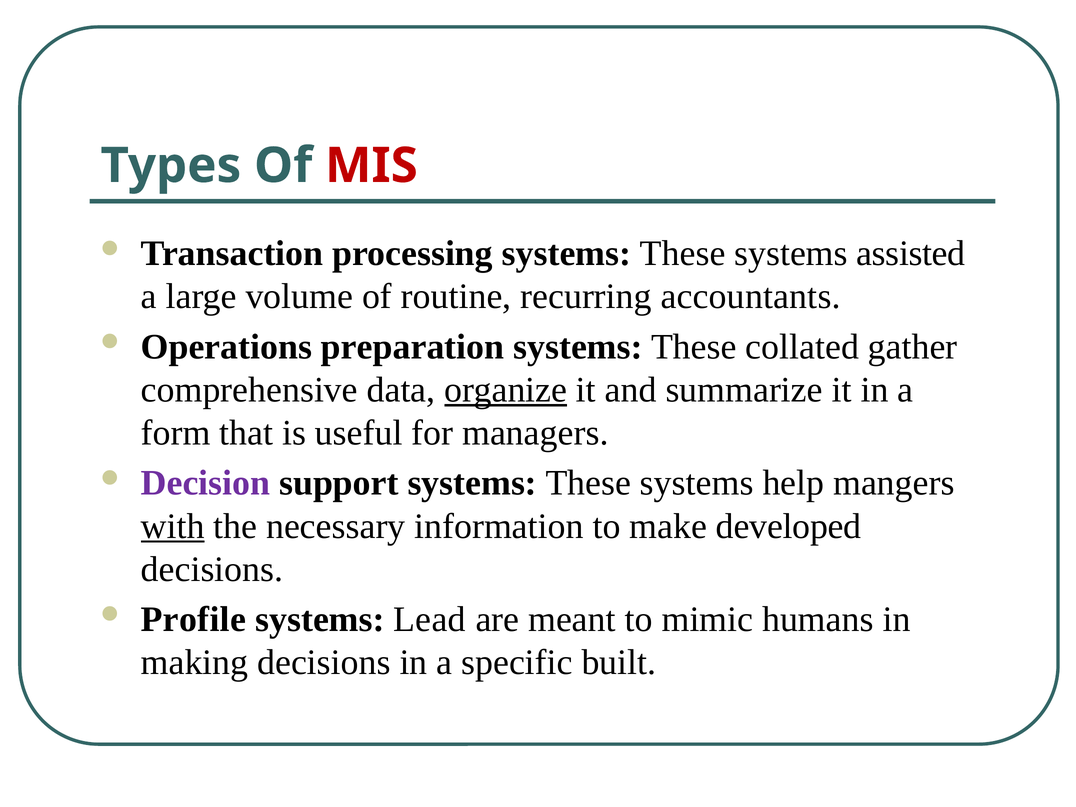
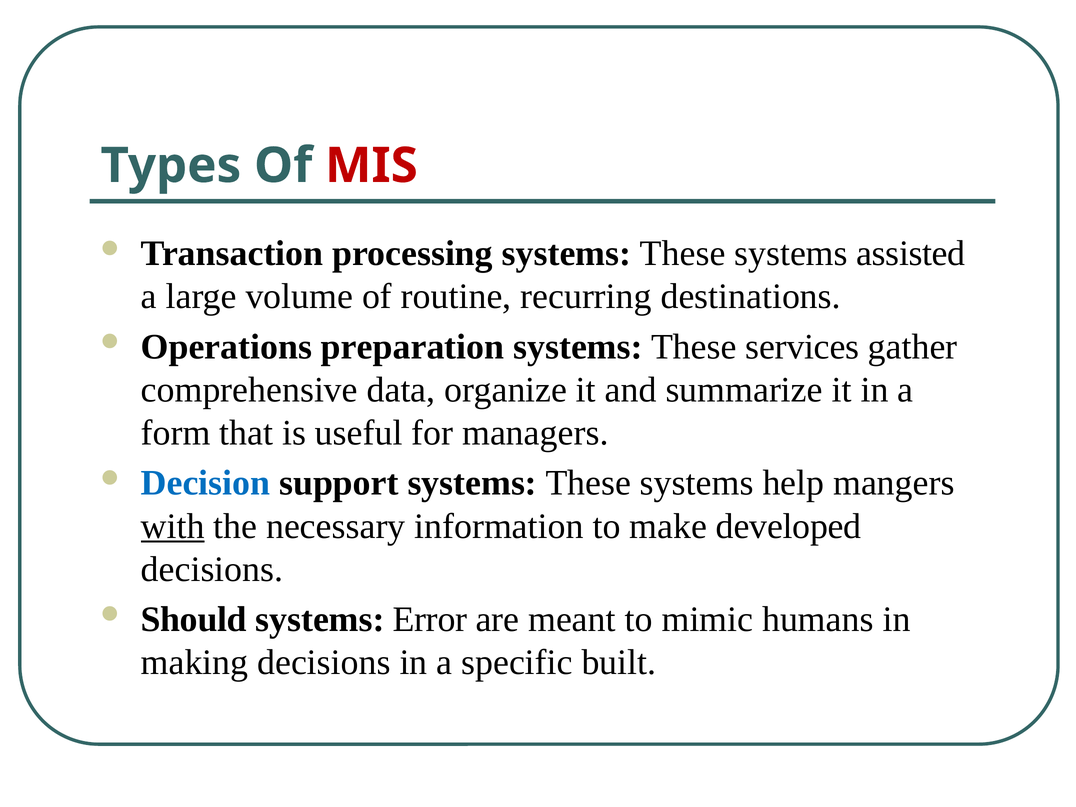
accountants: accountants -> destinations (751, 297)
collated: collated -> services (802, 347)
organize underline: present -> none (506, 390)
Decision colour: purple -> blue (205, 483)
Profile: Profile -> Should (194, 619)
Lead: Lead -> Error (430, 619)
